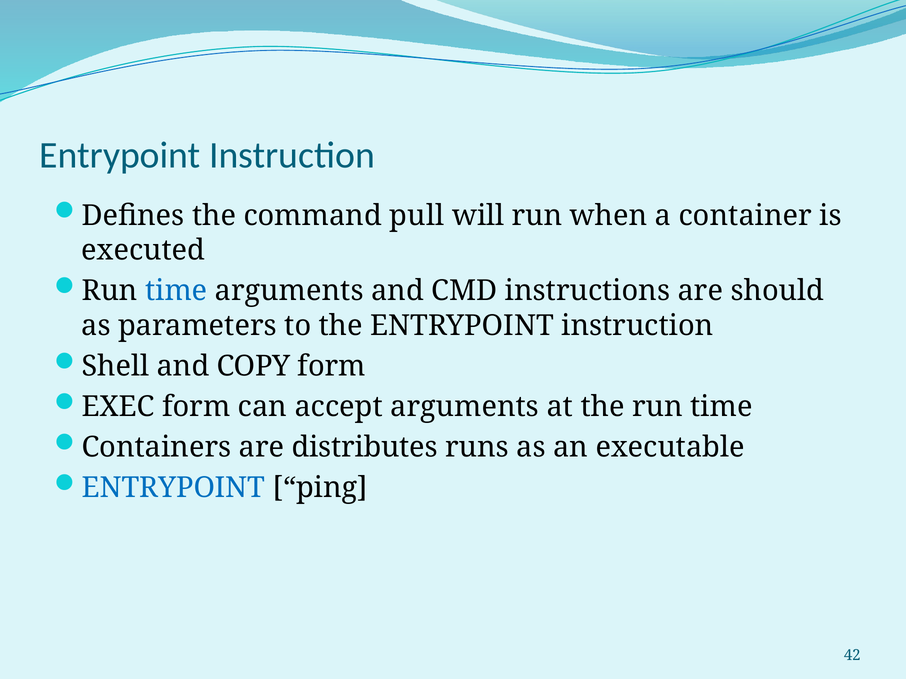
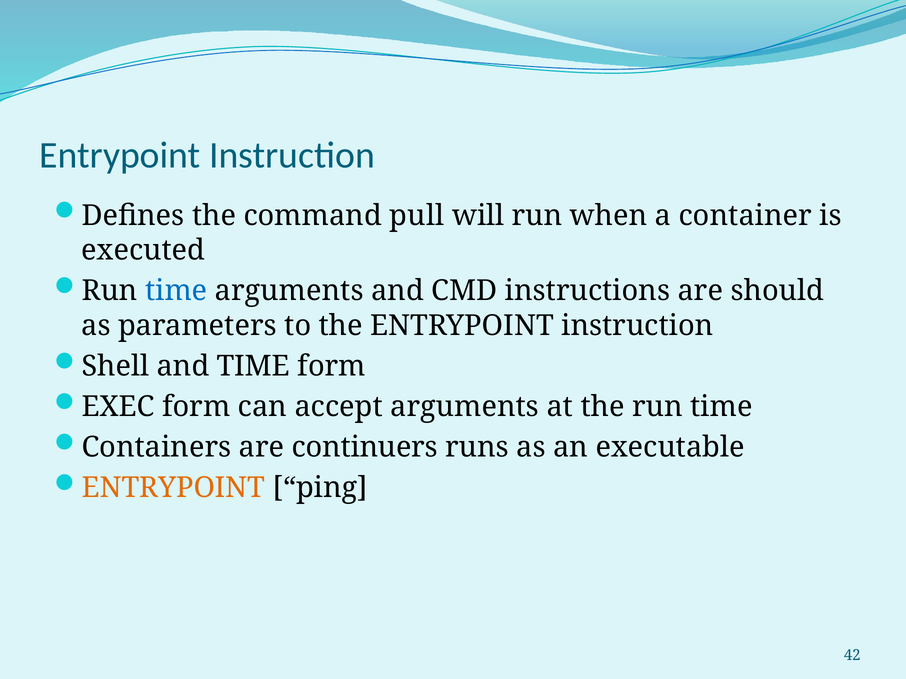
and COPY: COPY -> TIME (253, 366)
distributes: distributes -> continuers (365, 448)
ENTRYPOINT colour: blue -> orange (173, 488)
